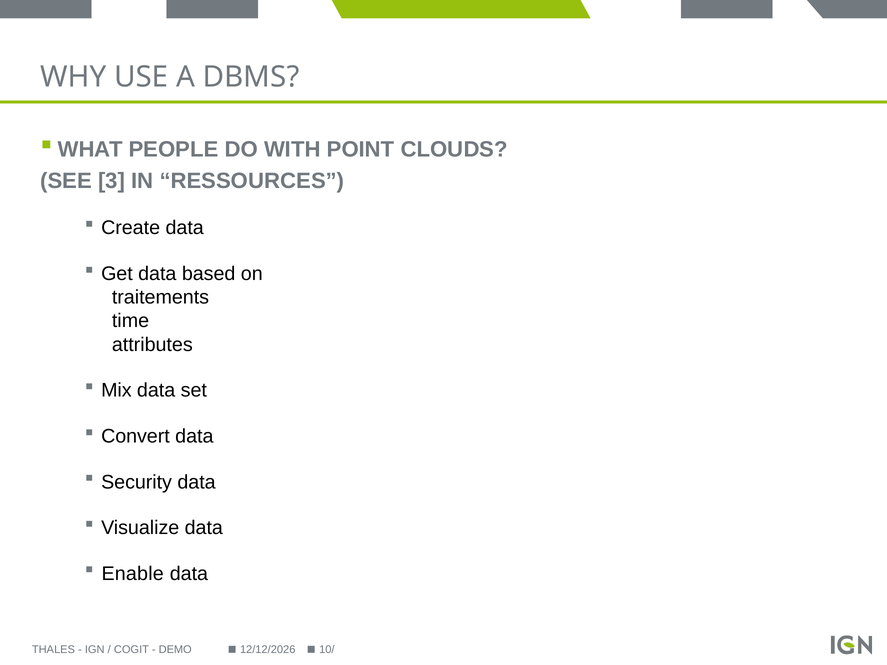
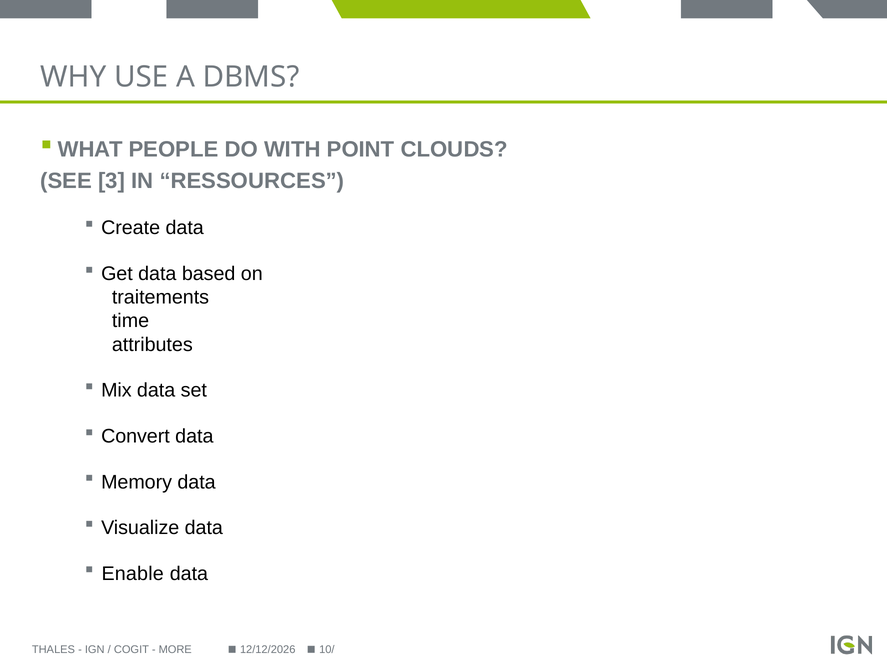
Security: Security -> Memory (137, 482)
DEMO: DEMO -> MORE (175, 650)
